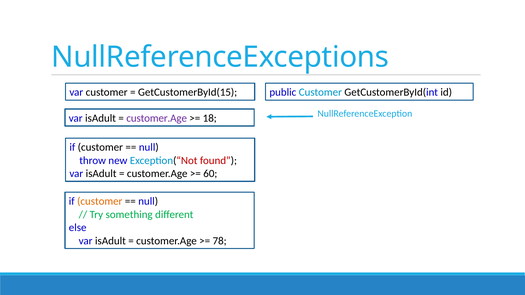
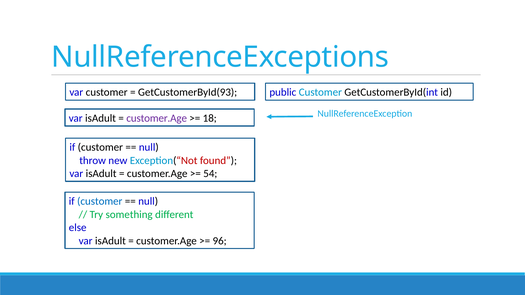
GetCustomerById(15: GetCustomerById(15 -> GetCustomerById(93 (188, 92)
60: 60 -> 54 (210, 174)
customer colour: orange -> blue (100, 202)
78: 78 -> 96 (220, 241)
